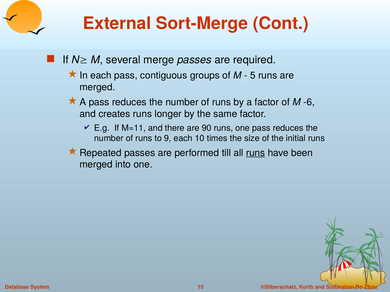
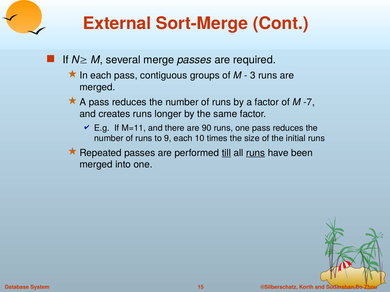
5: 5 -> 3 (253, 76)
-6: -6 -> -7 (309, 102)
till underline: none -> present (226, 153)
